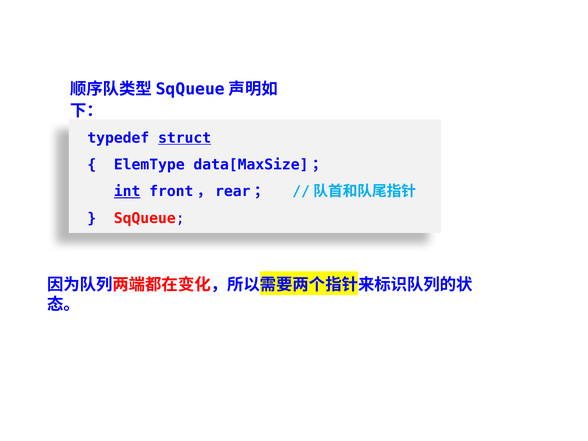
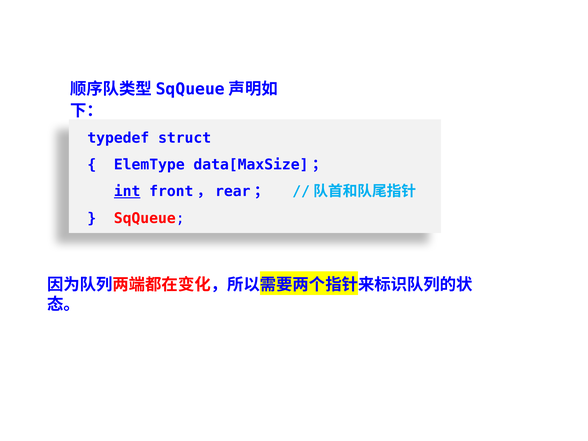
struct underline: present -> none (185, 138)
